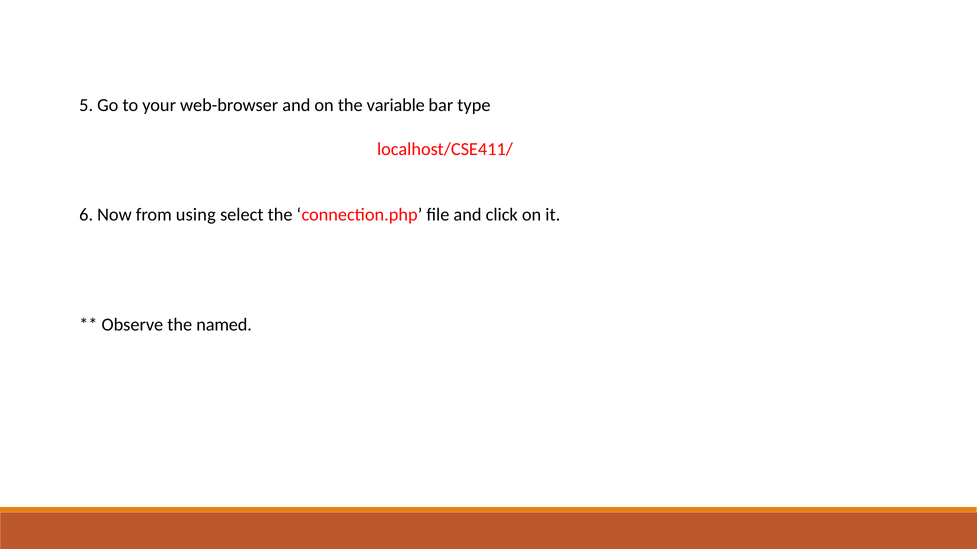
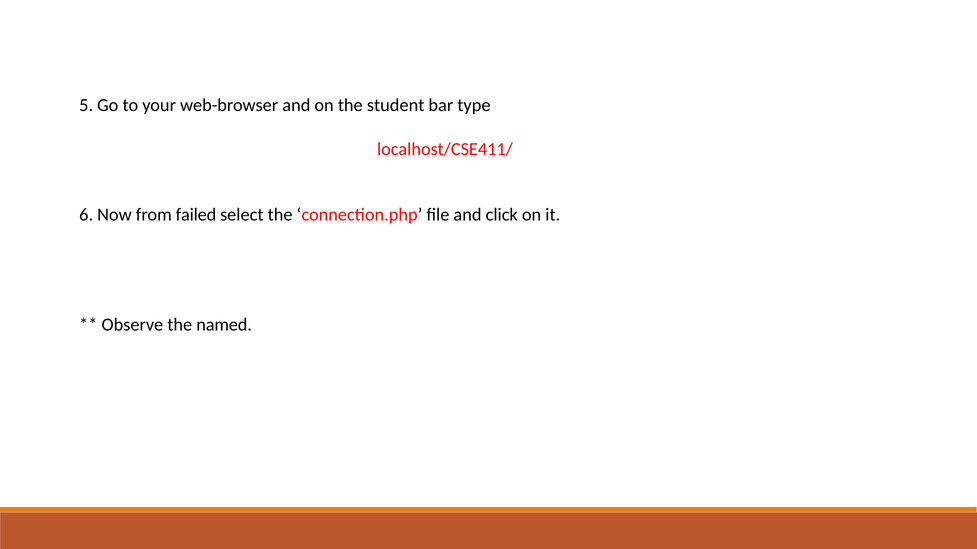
variable: variable -> student (396, 105)
using: using -> failed (196, 215)
